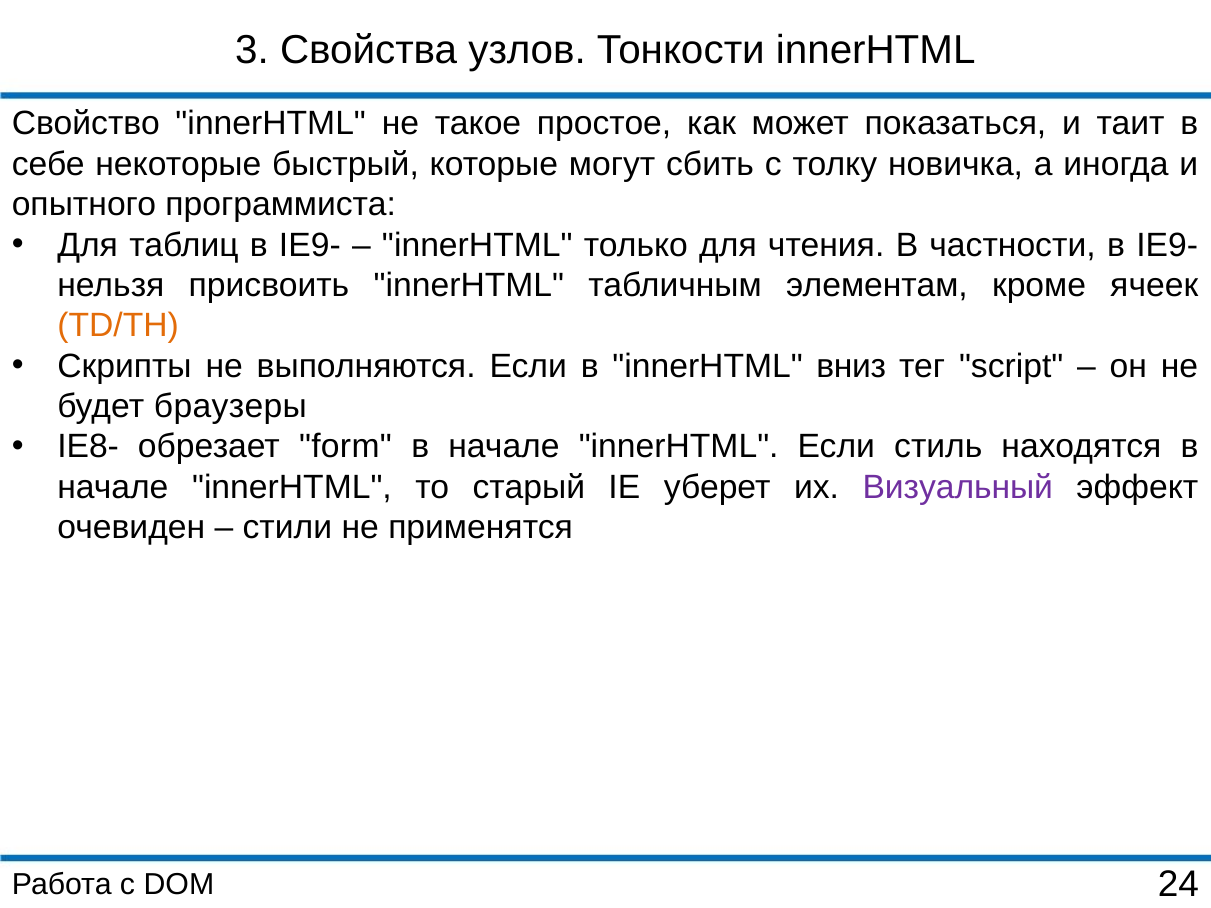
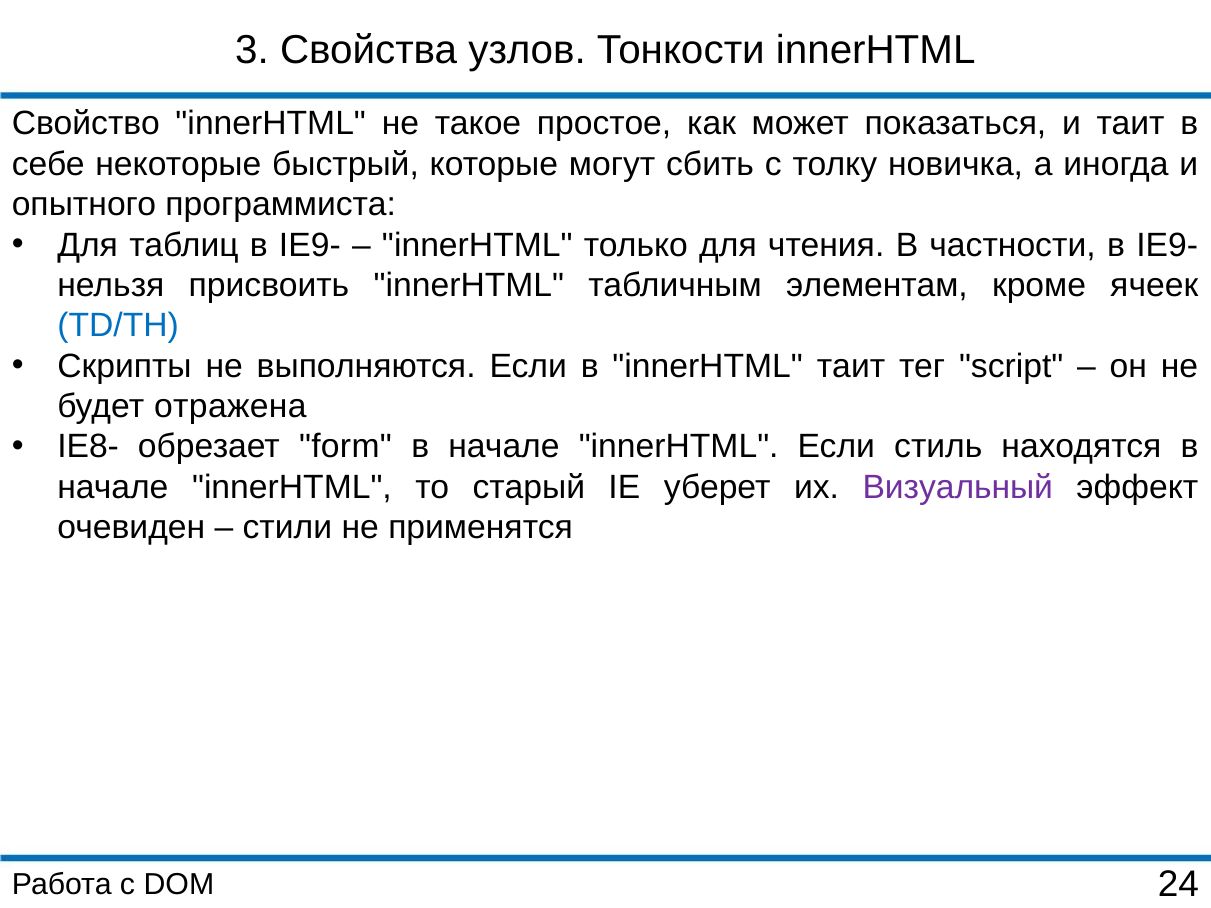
TD/TH colour: orange -> blue (118, 326)
innerHTML вниз: вниз -> таит (851, 366)
браузеры: браузеры -> отражена (230, 407)
